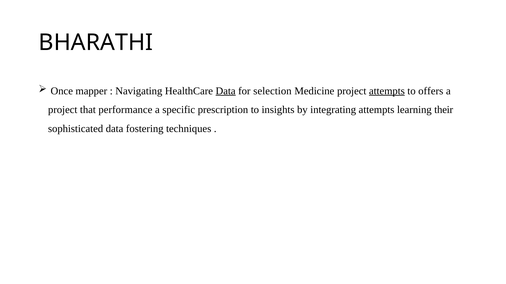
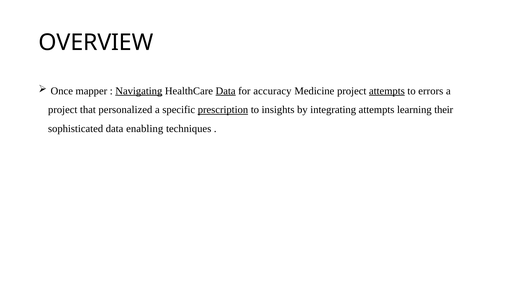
BHARATHI: BHARATHI -> OVERVIEW (96, 43)
Navigating underline: none -> present (139, 91)
selection: selection -> accuracy (272, 91)
offers: offers -> errors (431, 91)
performance: performance -> personalized (125, 110)
prescription underline: none -> present (223, 110)
fostering: fostering -> enabling (145, 129)
